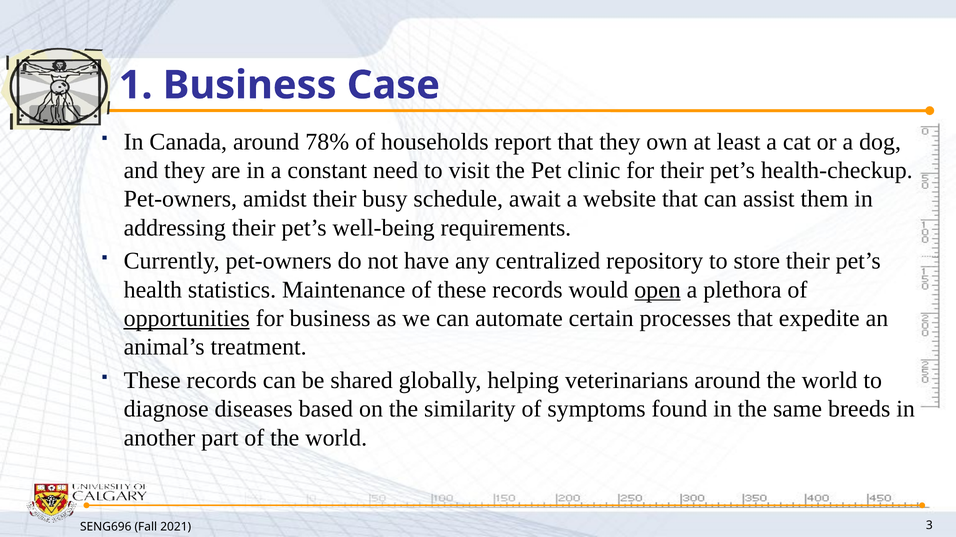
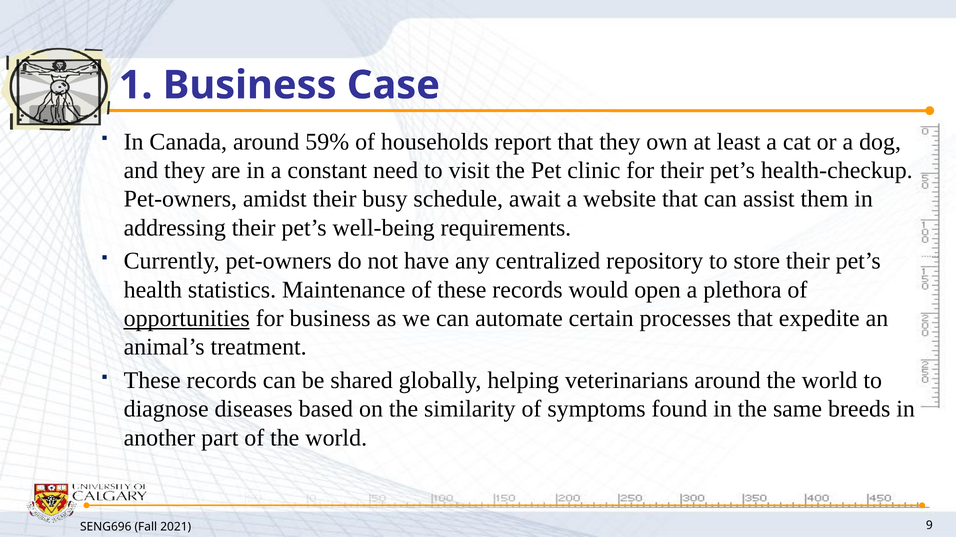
78%: 78% -> 59% (327, 142)
open underline: present -> none (658, 290)
3: 3 -> 9 (929, 526)
